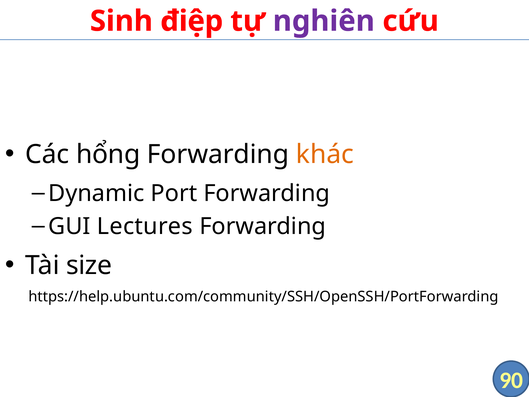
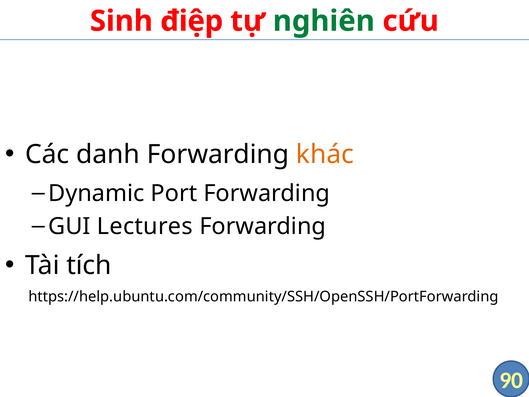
nghiên colour: purple -> green (324, 21)
hổng: hổng -> danh (108, 154)
size: size -> tích (89, 265)
